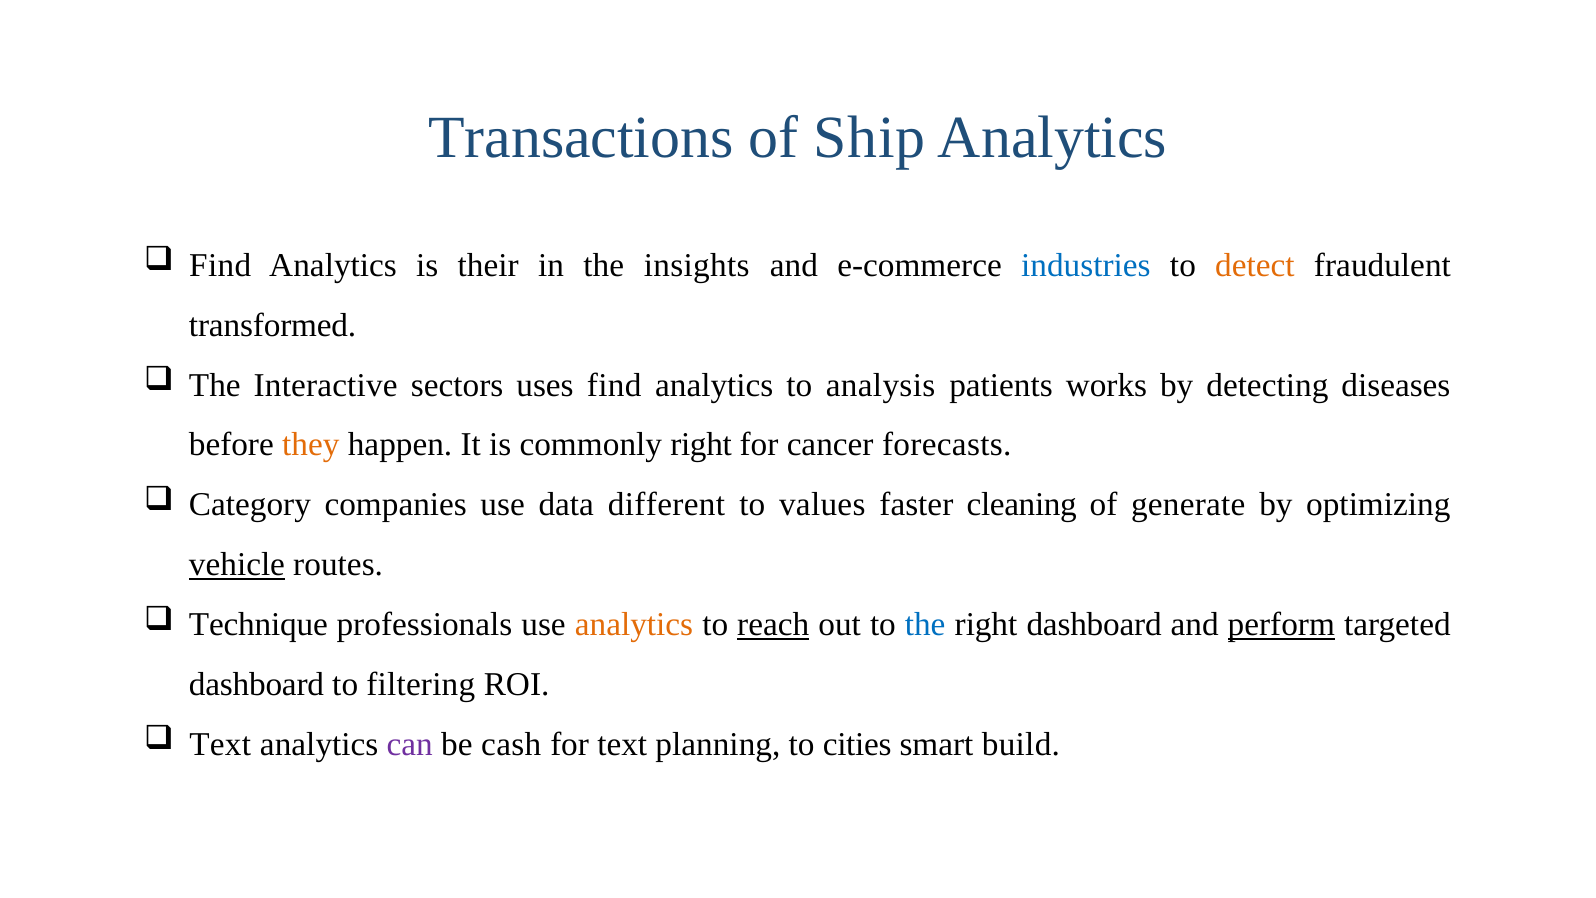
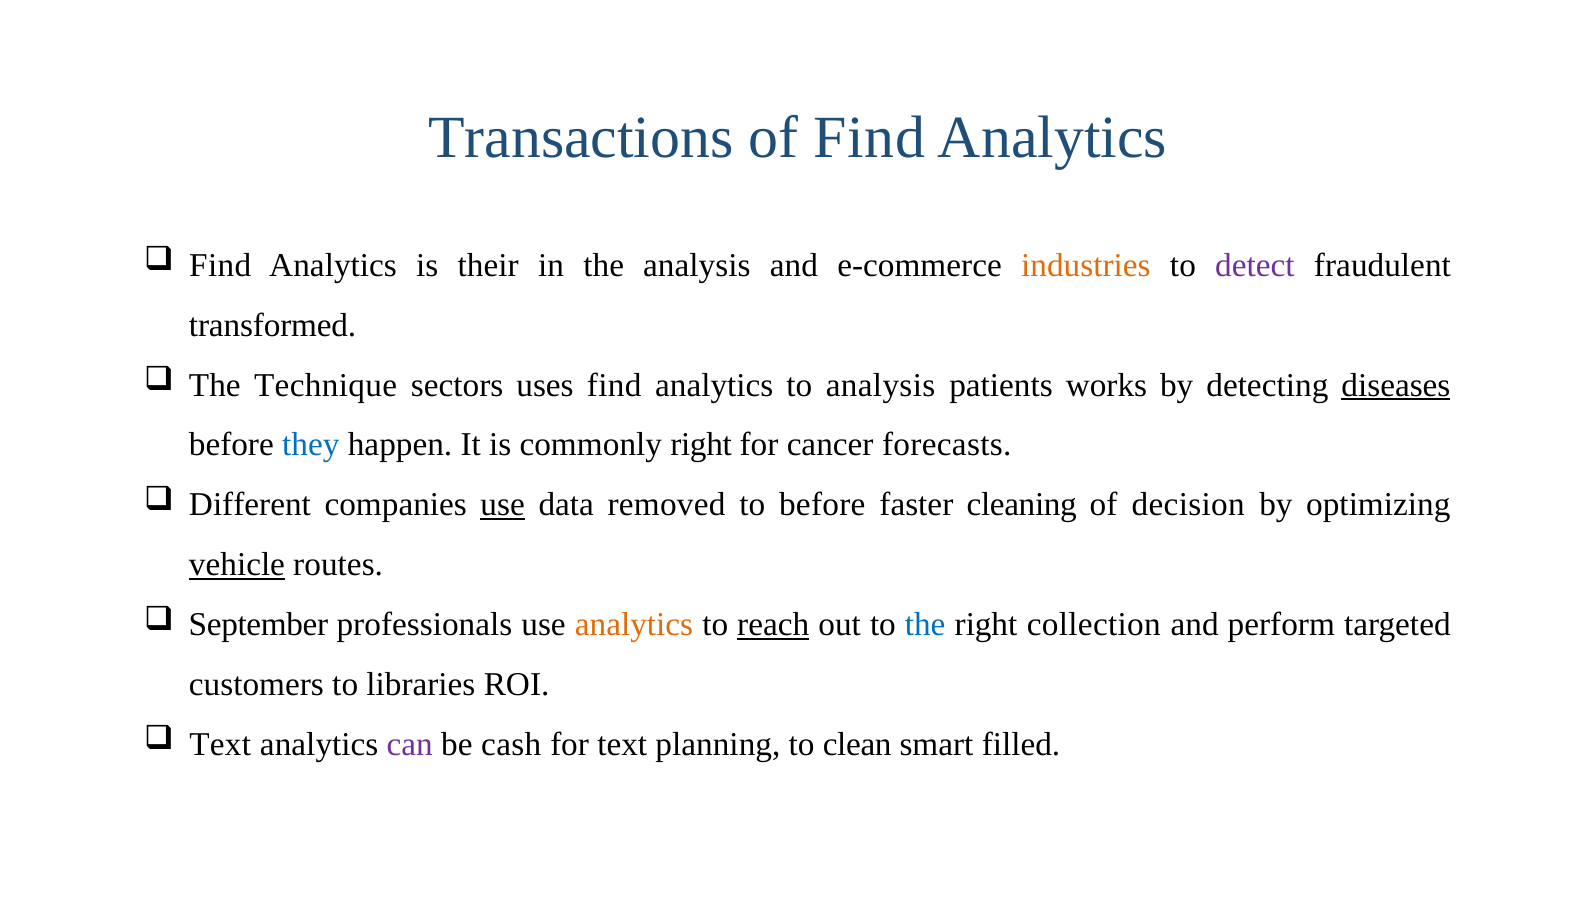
of Ship: Ship -> Find (870, 137)
the insights: insights -> analysis (697, 265)
industries colour: blue -> orange (1086, 265)
detect colour: orange -> purple (1255, 265)
Interactive: Interactive -> Technique (326, 385)
diseases underline: none -> present (1396, 385)
they colour: orange -> blue (311, 445)
Category: Category -> Different (250, 505)
use underline: none -> present (503, 505)
different: different -> removed (667, 505)
to values: values -> before (822, 505)
generate: generate -> decision (1188, 505)
Technique: Technique -> September (258, 624)
right dashboard: dashboard -> collection (1094, 624)
perform underline: present -> none (1281, 624)
dashboard: dashboard -> customers (256, 684)
filtering: filtering -> libraries (421, 684)
cities: cities -> clean (857, 744)
build: build -> filled (1021, 744)
